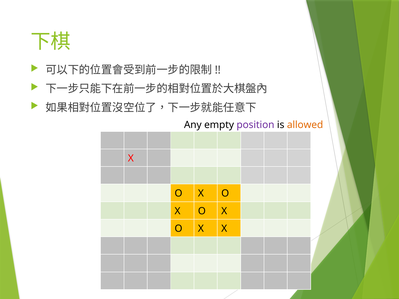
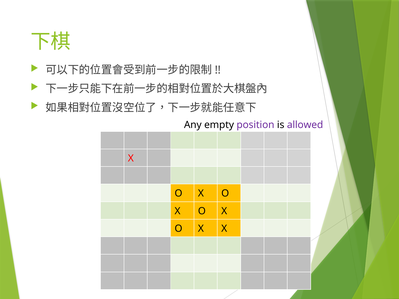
allowed colour: orange -> purple (305, 125)
